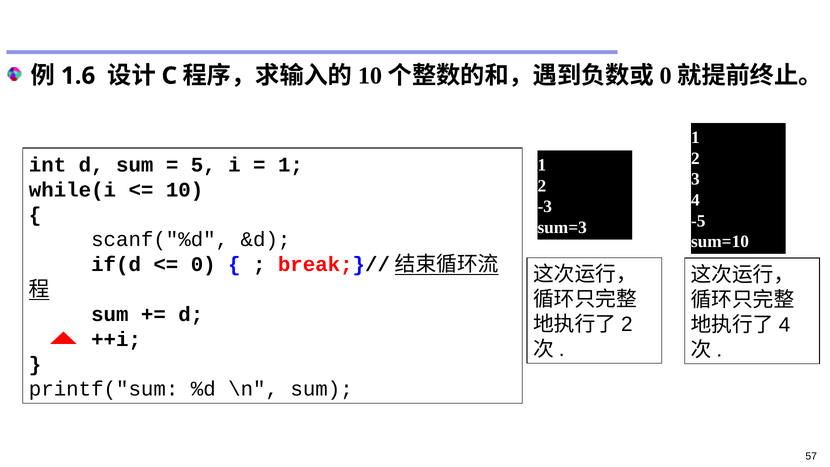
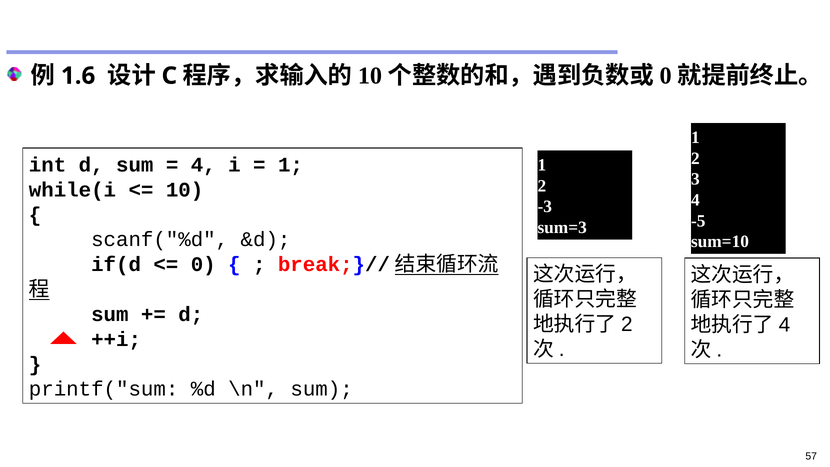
5: 5 -> 4 (203, 165)
